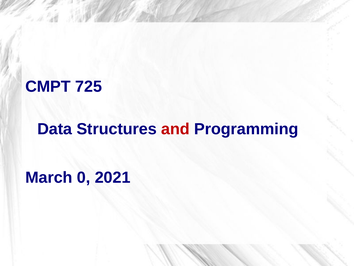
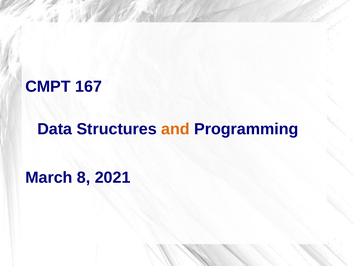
725: 725 -> 167 (89, 87)
and colour: red -> orange (175, 129)
0: 0 -> 8 (84, 177)
